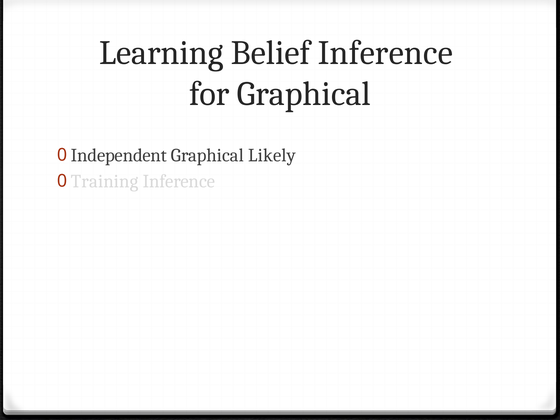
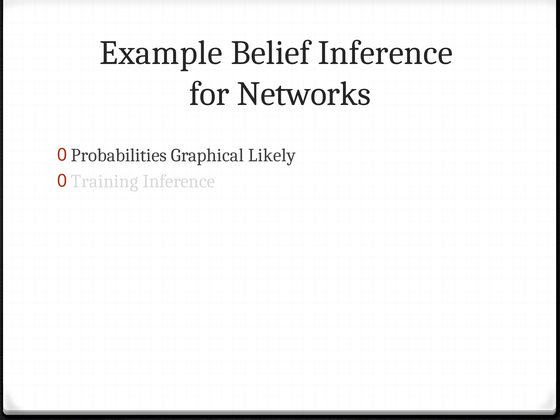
Learning: Learning -> Example (161, 53)
for Graphical: Graphical -> Networks (304, 94)
Independent: Independent -> Probabilities (119, 155)
